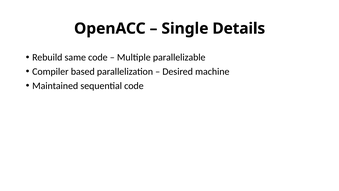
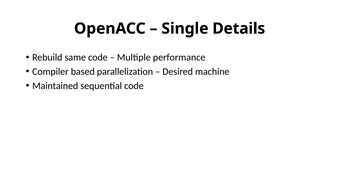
parallelizable: parallelizable -> performance (179, 57)
